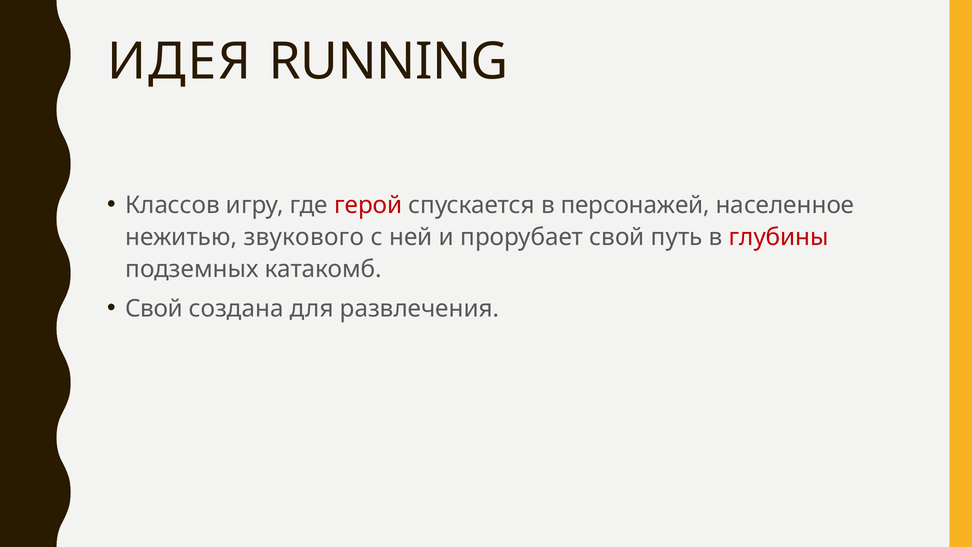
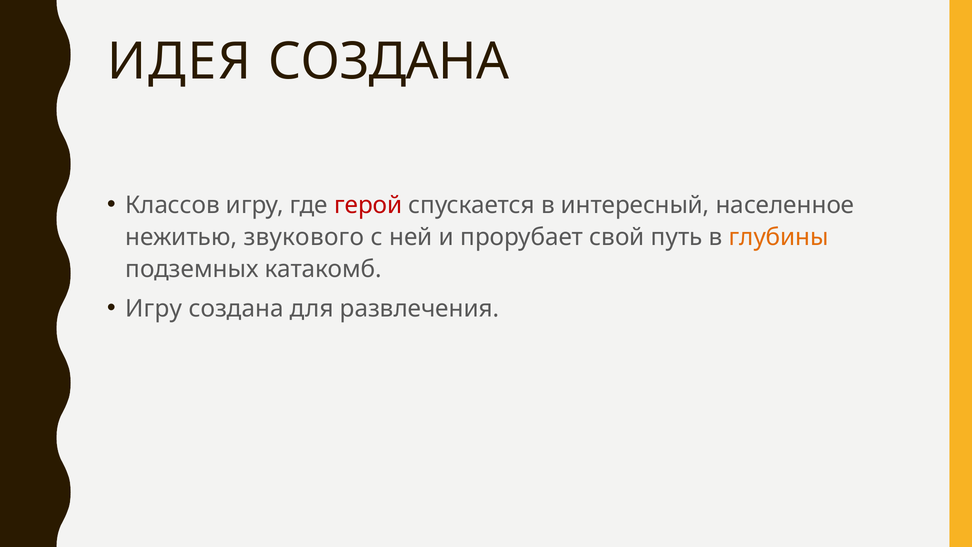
ИДЕЯ RUNNING: RUNNING -> СОЗДАНА (389, 62)
персонажей: персонажей -> интересный (635, 205)
глубины colour: red -> orange (779, 237)
Свой: Свой -> Игру (154, 308)
